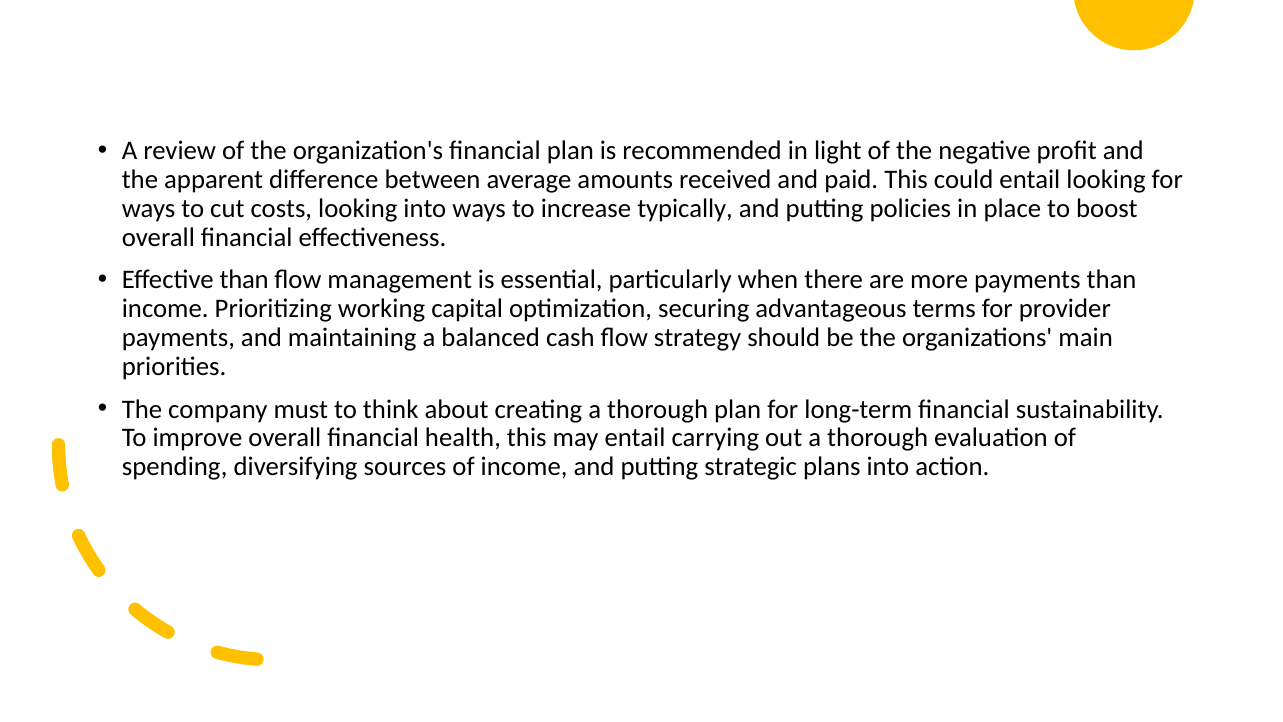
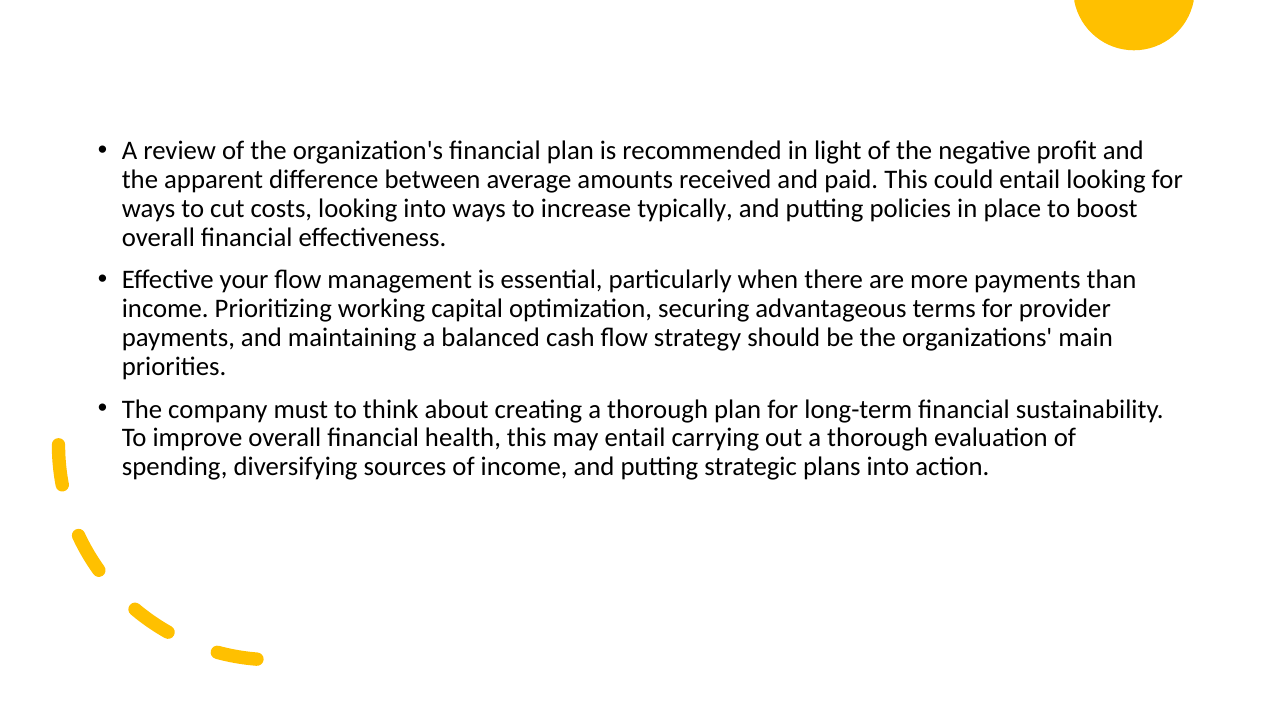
Effective than: than -> your (244, 280)
